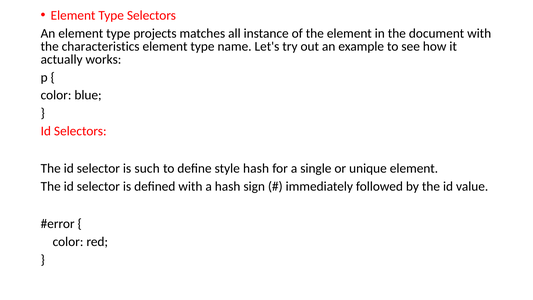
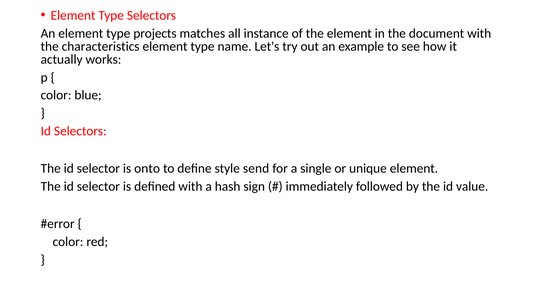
such: such -> onto (147, 168)
style hash: hash -> send (256, 168)
